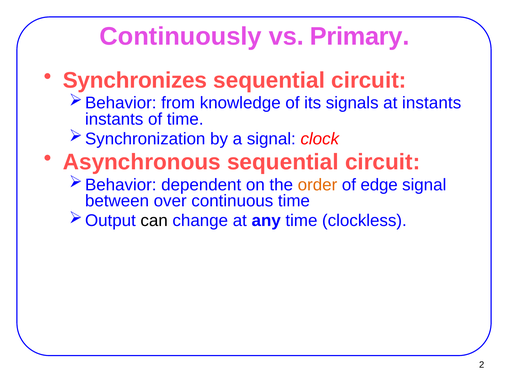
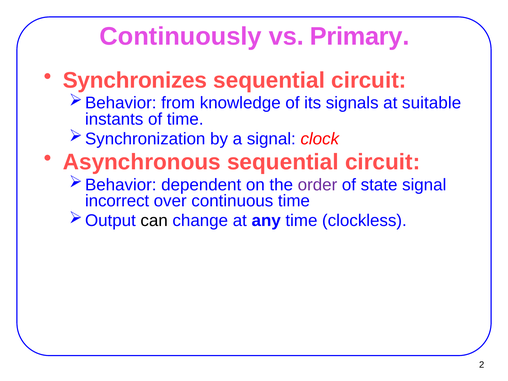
at instants: instants -> suitable (432, 103)
order colour: orange -> purple (317, 185)
edge: edge -> state (379, 185)
between: between -> incorrect (117, 201)
